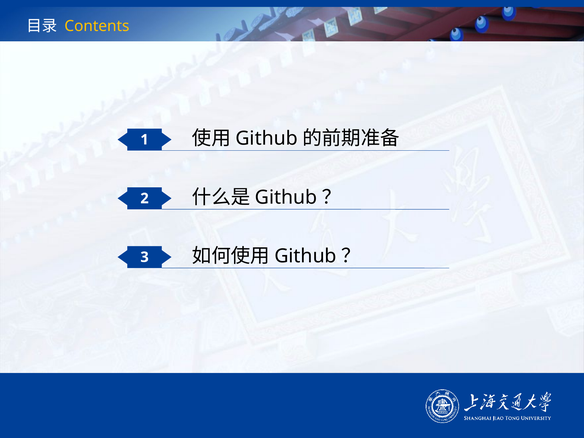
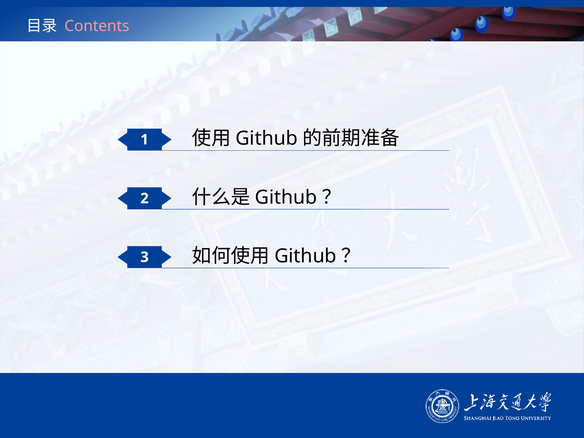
Contents colour: yellow -> pink (97, 26)
